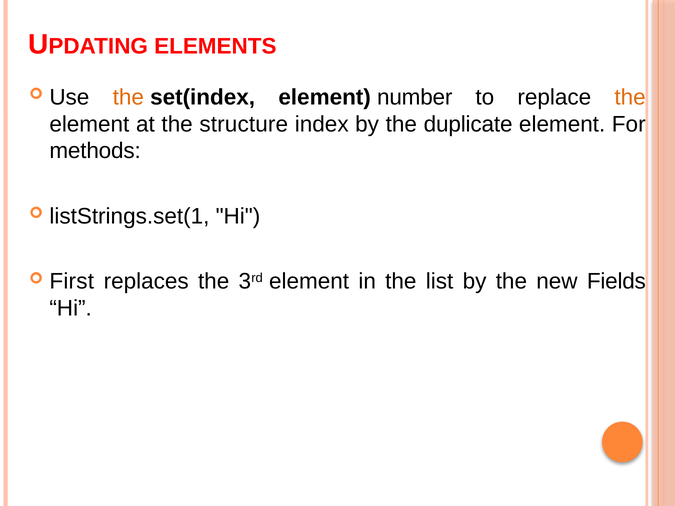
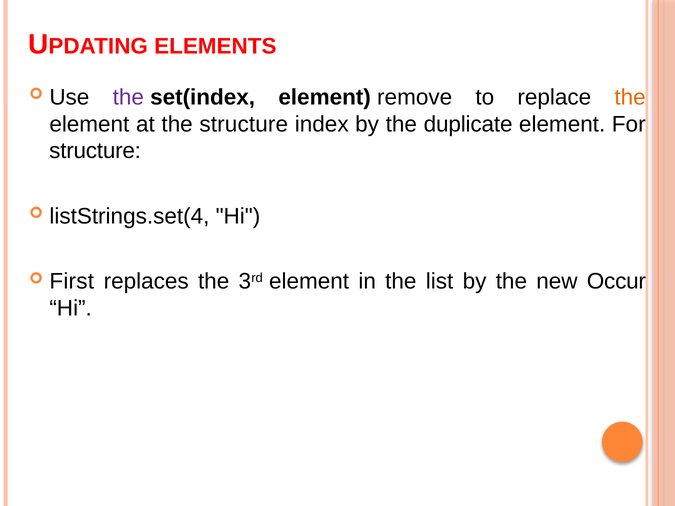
the colour: orange -> purple (128, 97)
number: number -> remove (415, 97)
methods: methods -> structure (95, 151)
listStrings.set(1: listStrings.set(1 -> listStrings.set(4 (129, 216)
Fields: Fields -> Occur (616, 282)
